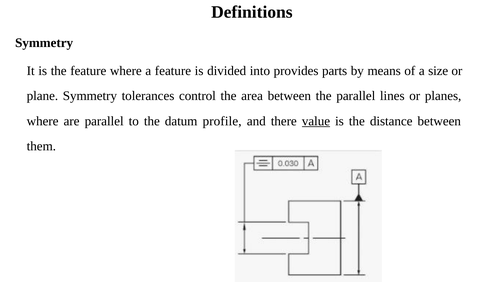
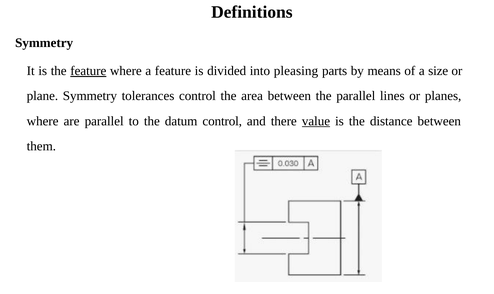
feature underline: none -> present (88, 71)
provides: provides -> pleasing (296, 71)
datum profile: profile -> control (222, 121)
